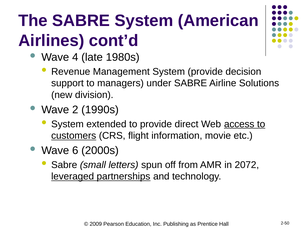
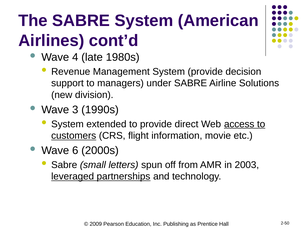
2: 2 -> 3 (75, 110)
2072: 2072 -> 2003 (247, 165)
